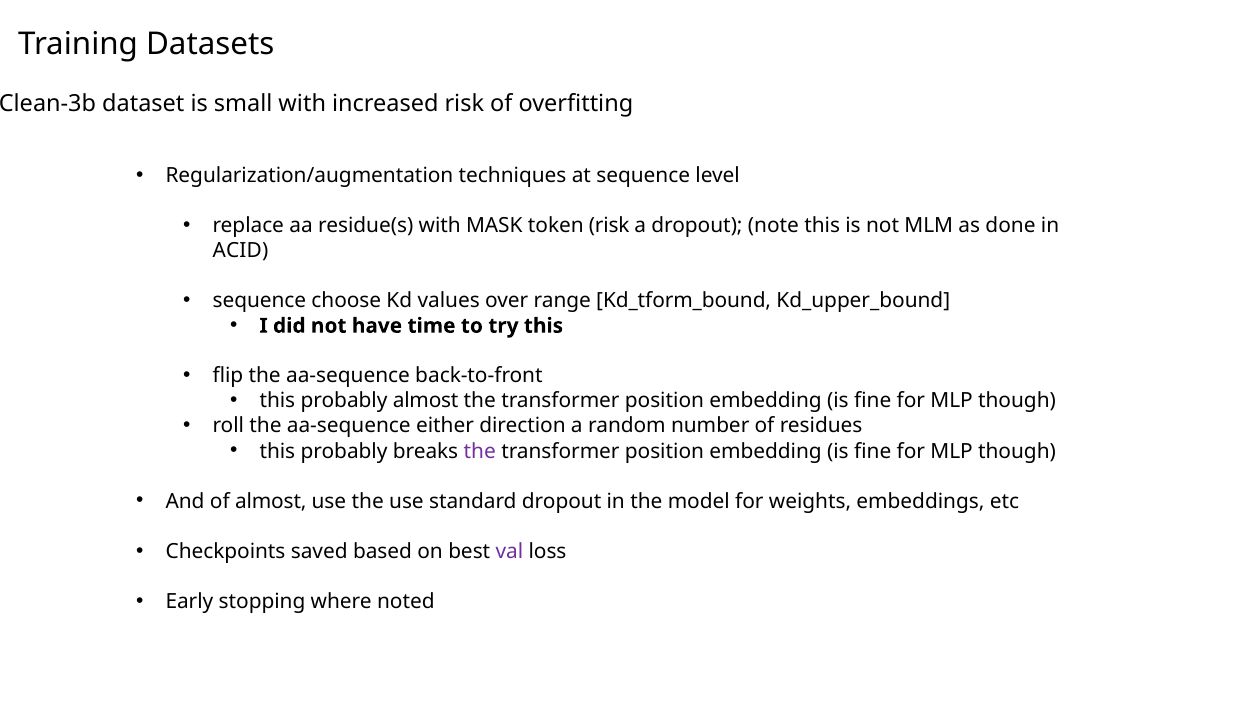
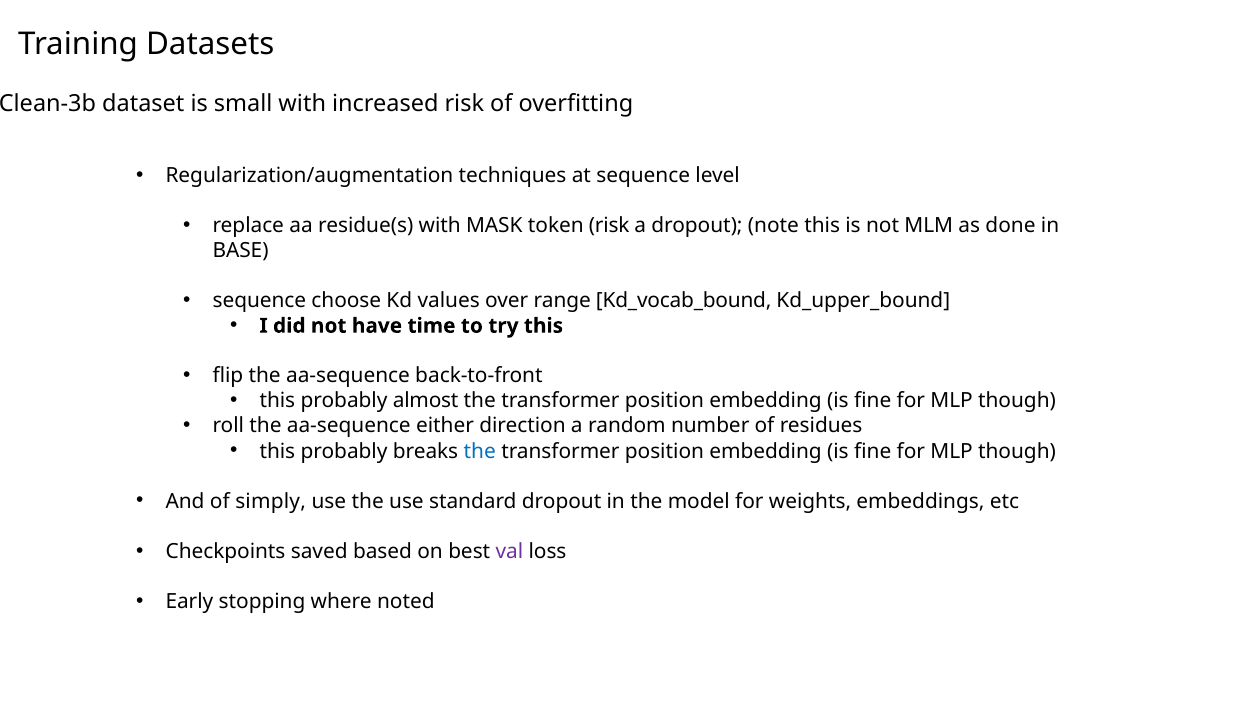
ACID: ACID -> BASE (241, 251)
Kd_tform_bound: Kd_tform_bound -> Kd_vocab_bound (684, 301)
the colour: purple -> blue (480, 451)
of almost: almost -> simply (271, 501)
